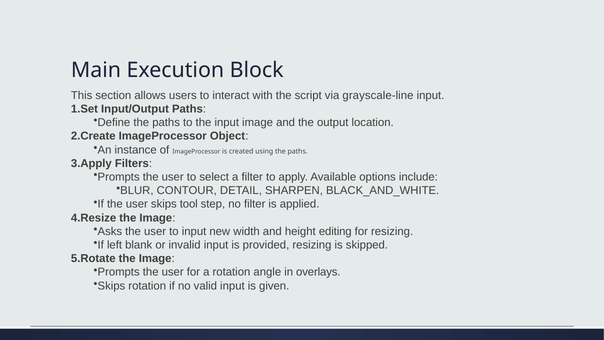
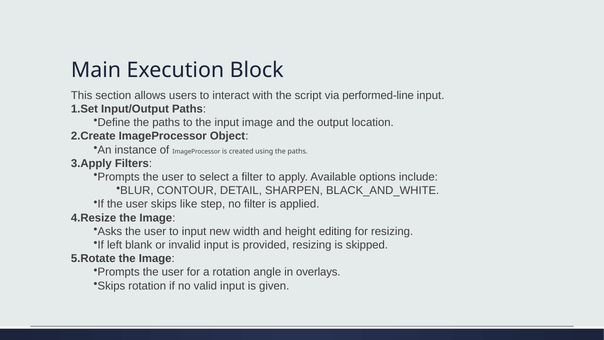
grayscale-line: grayscale-line -> performed-line (378, 95)
tool: tool -> like (189, 204)
